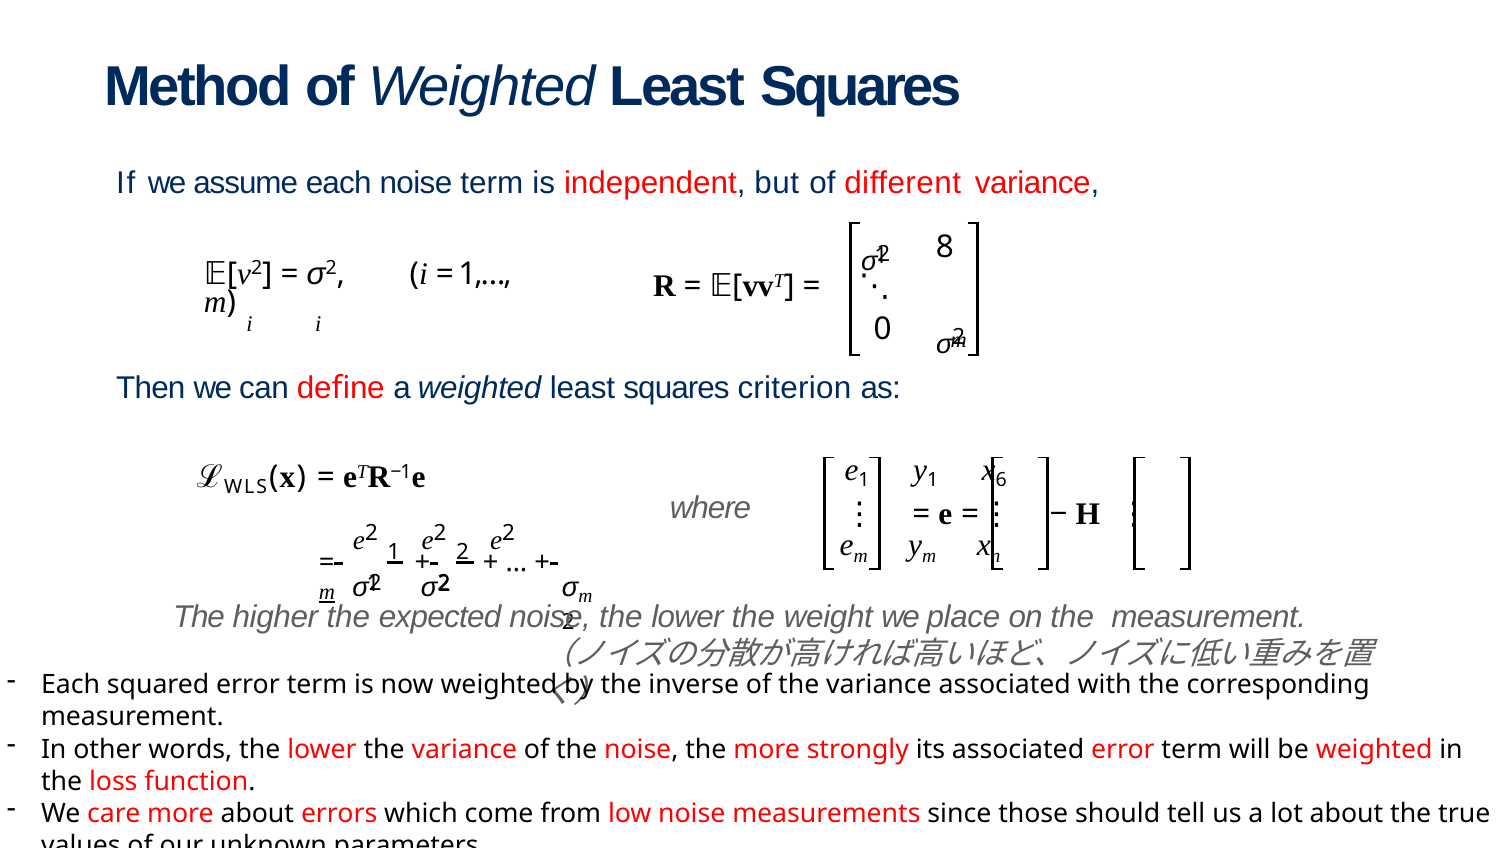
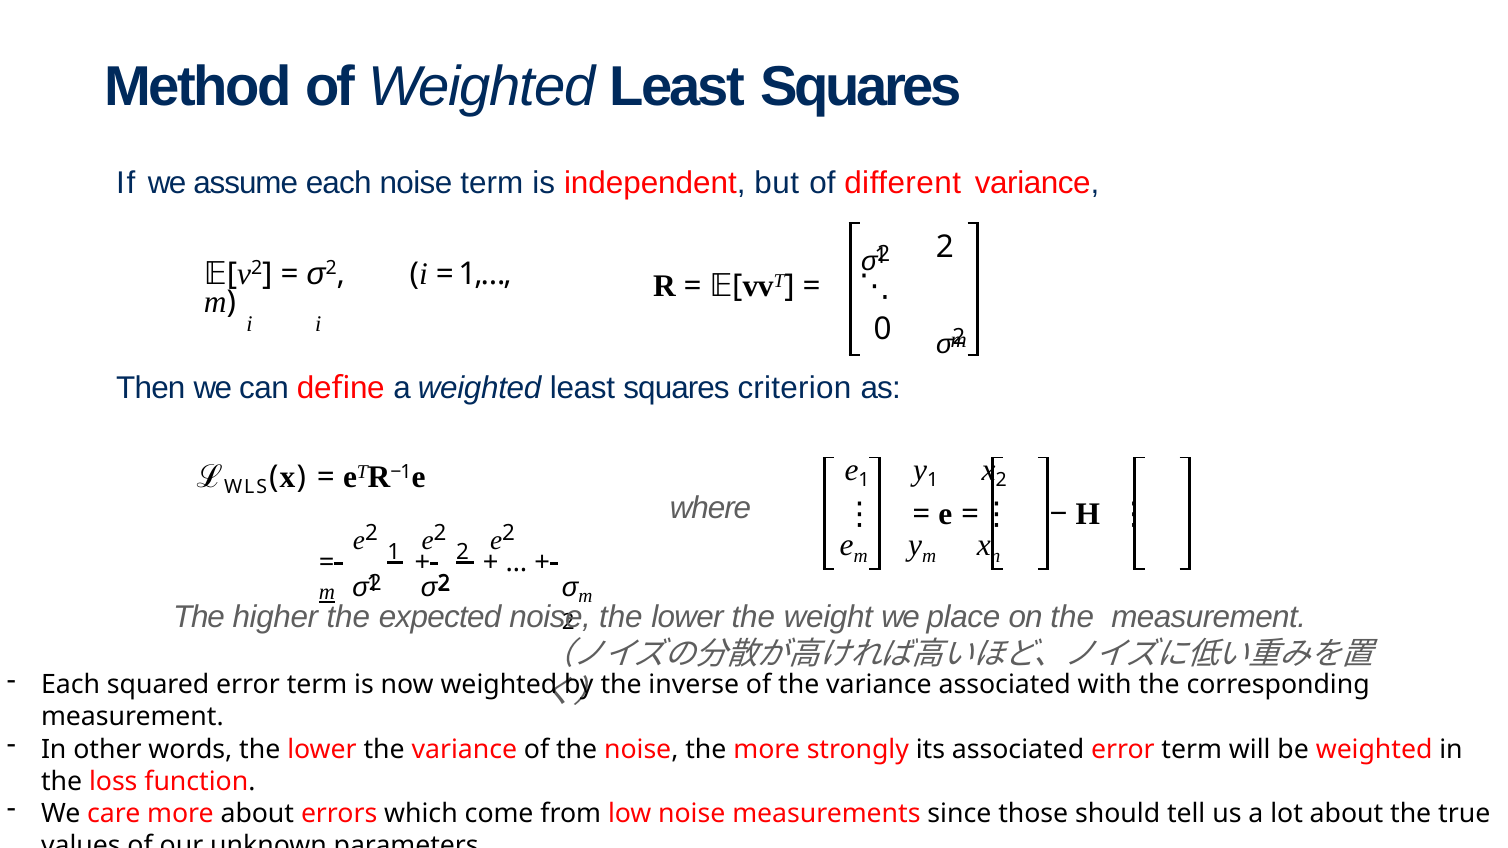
8: 8 -> 2 (945, 247)
6: 6 -> 2 (1001, 480)
